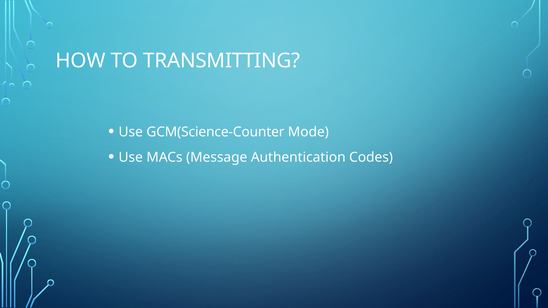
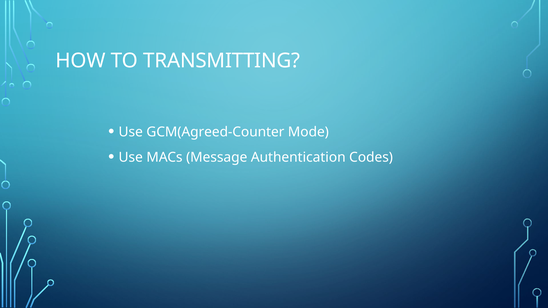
GCM(Science-Counter: GCM(Science-Counter -> GCM(Agreed-Counter (215, 132)
